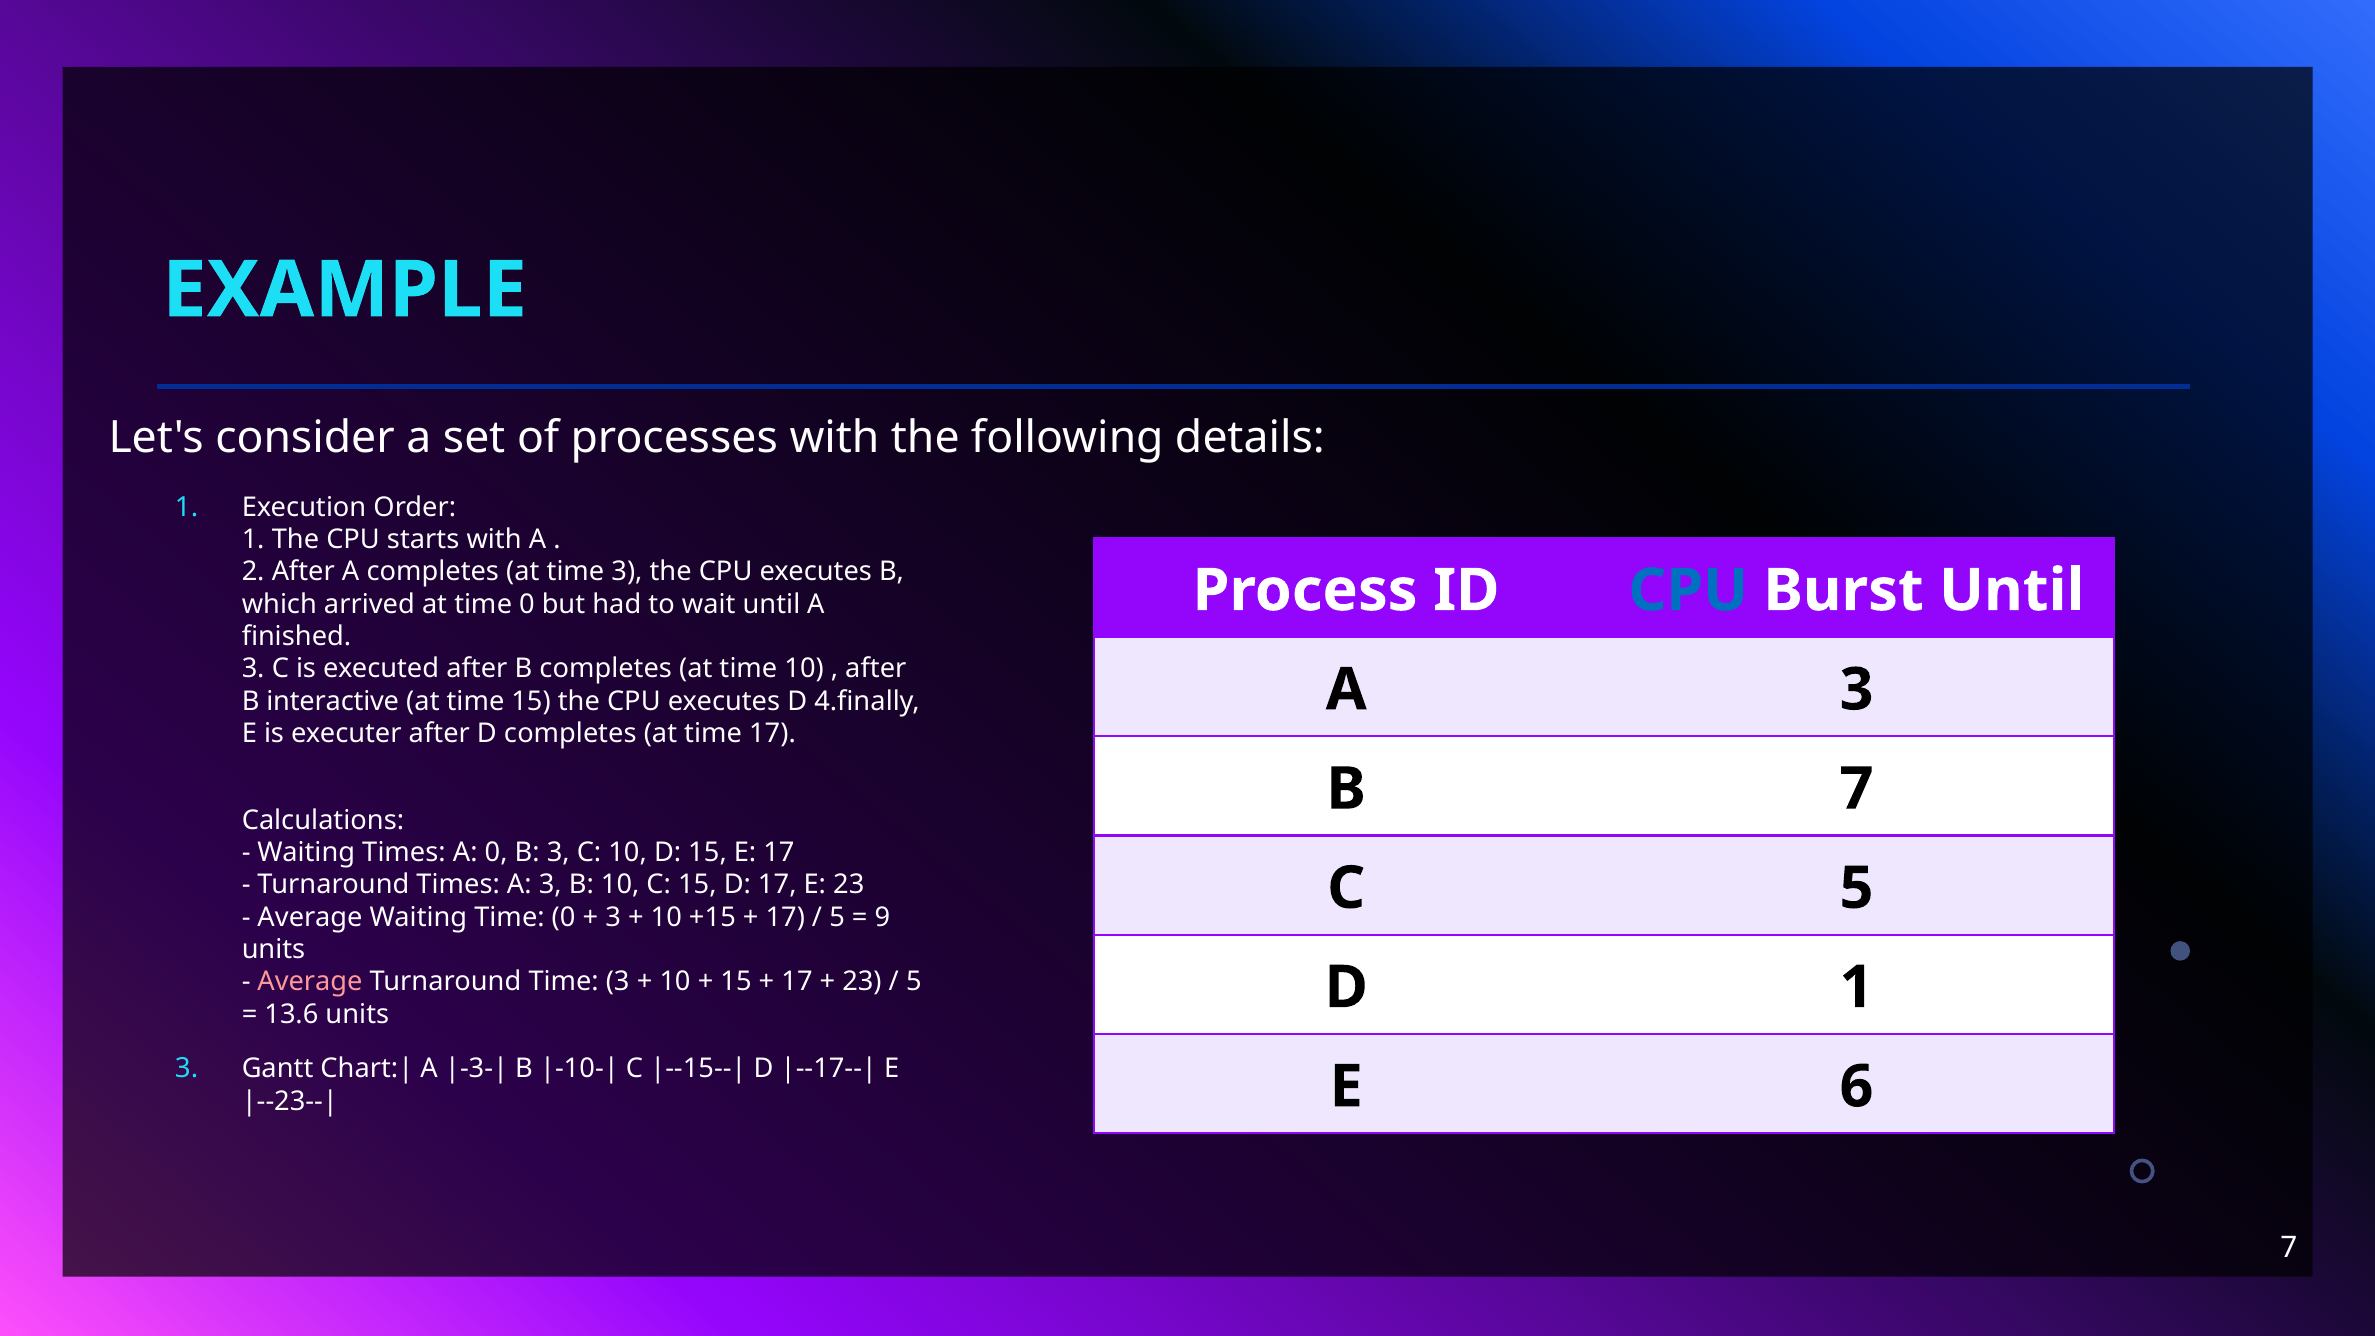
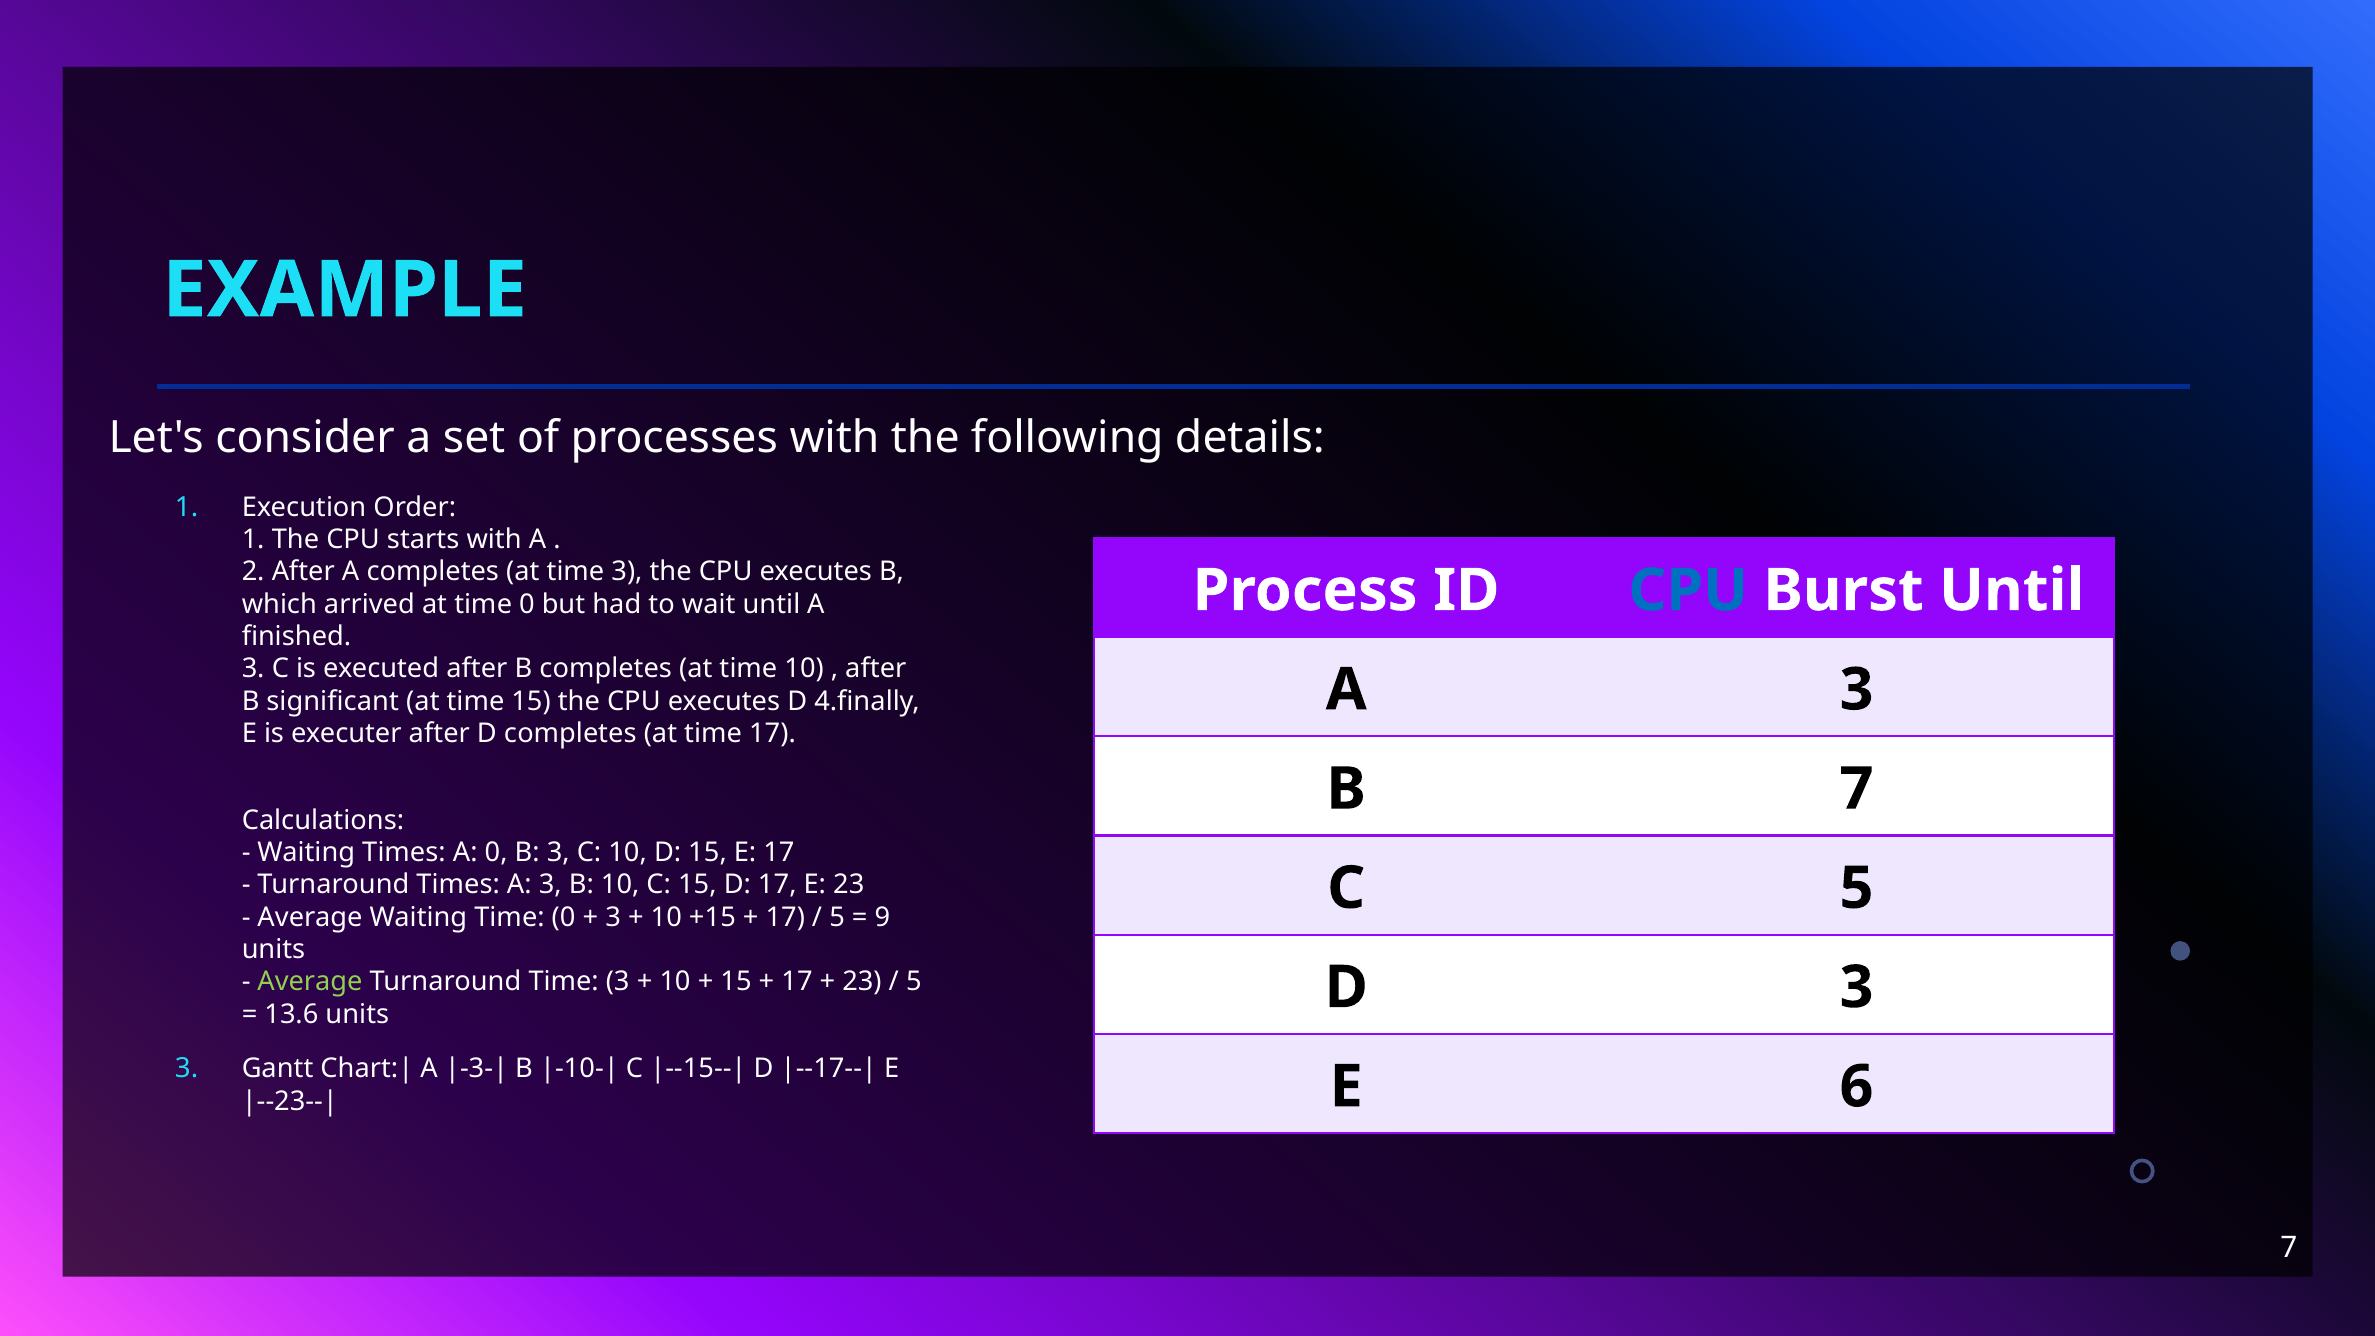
interactive: interactive -> significant (333, 701)
Average colour: pink -> light green (310, 982)
D 1: 1 -> 3 (1856, 987)
